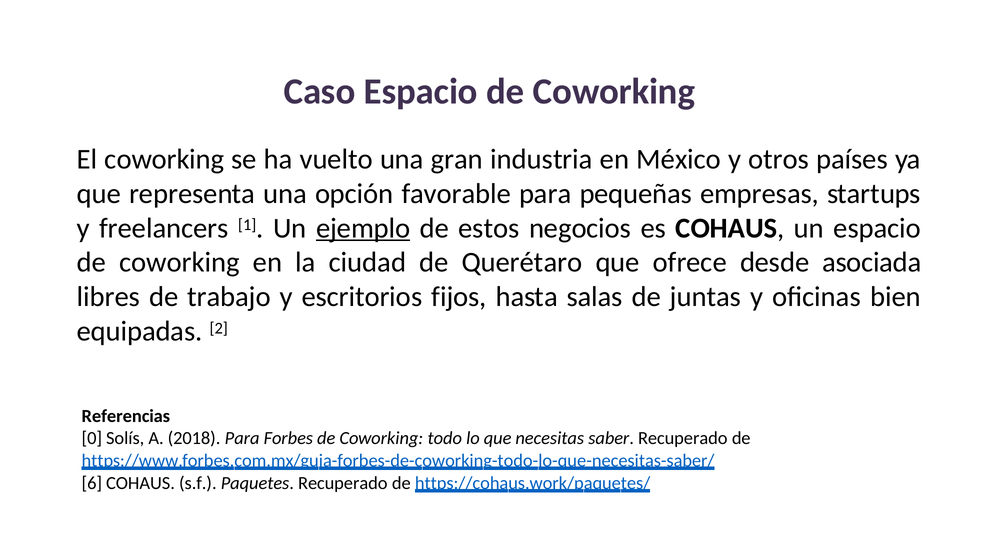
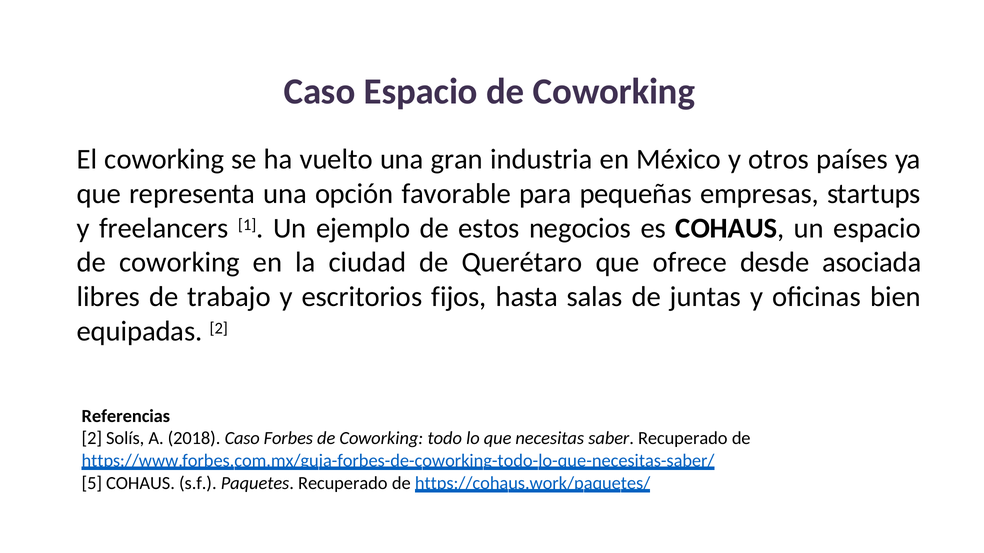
ejemplo underline: present -> none (363, 228)
0: 0 -> 2 (92, 439)
2018 Para: Para -> Caso (242, 439)
6: 6 -> 5 (92, 483)
